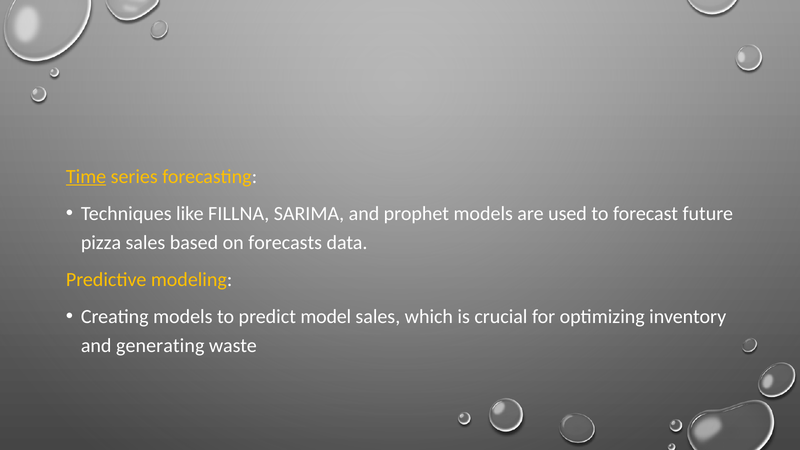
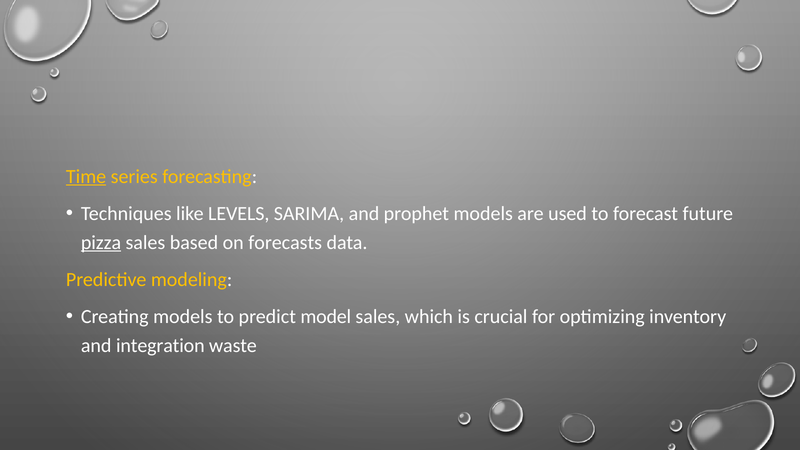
FILLNA: FILLNA -> LEVELS (239, 214)
pizza underline: none -> present (101, 242)
generating: generating -> integration (160, 346)
